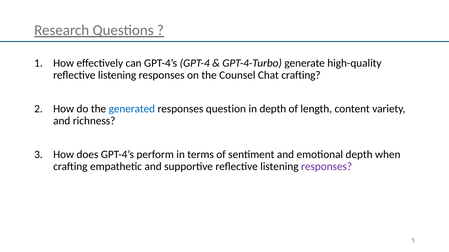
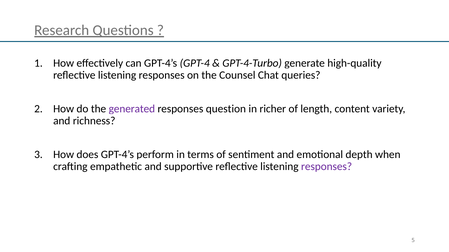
Chat crafting: crafting -> queries (301, 75)
generated colour: blue -> purple (132, 109)
in depth: depth -> richer (273, 109)
